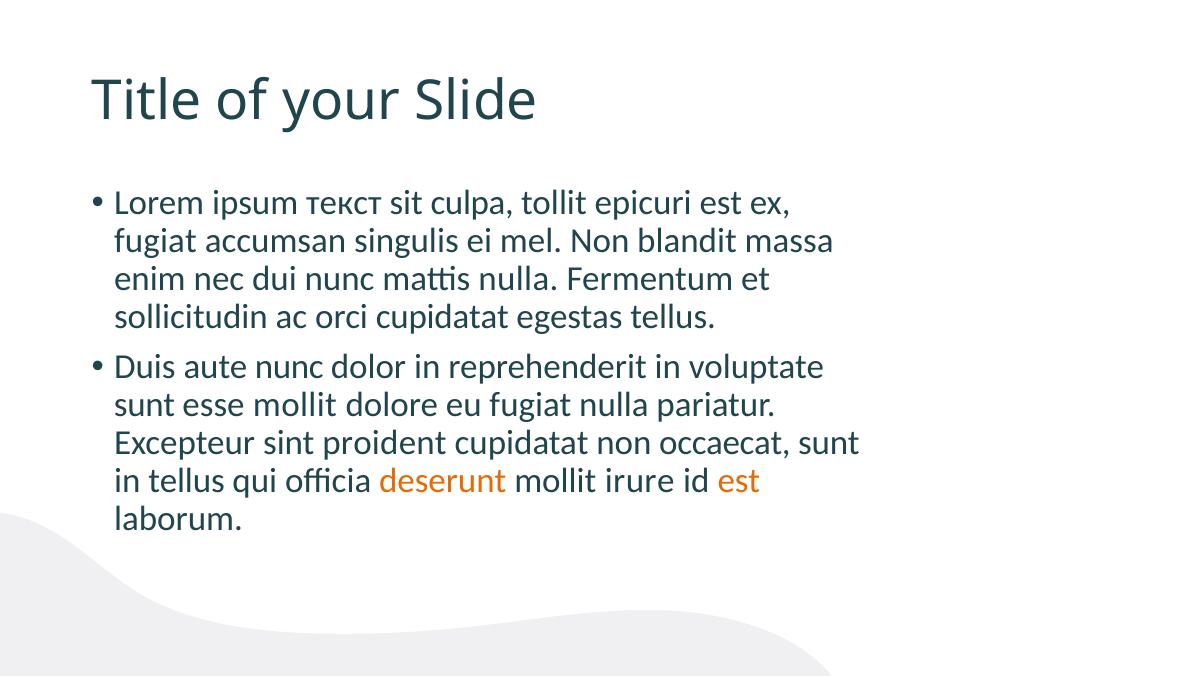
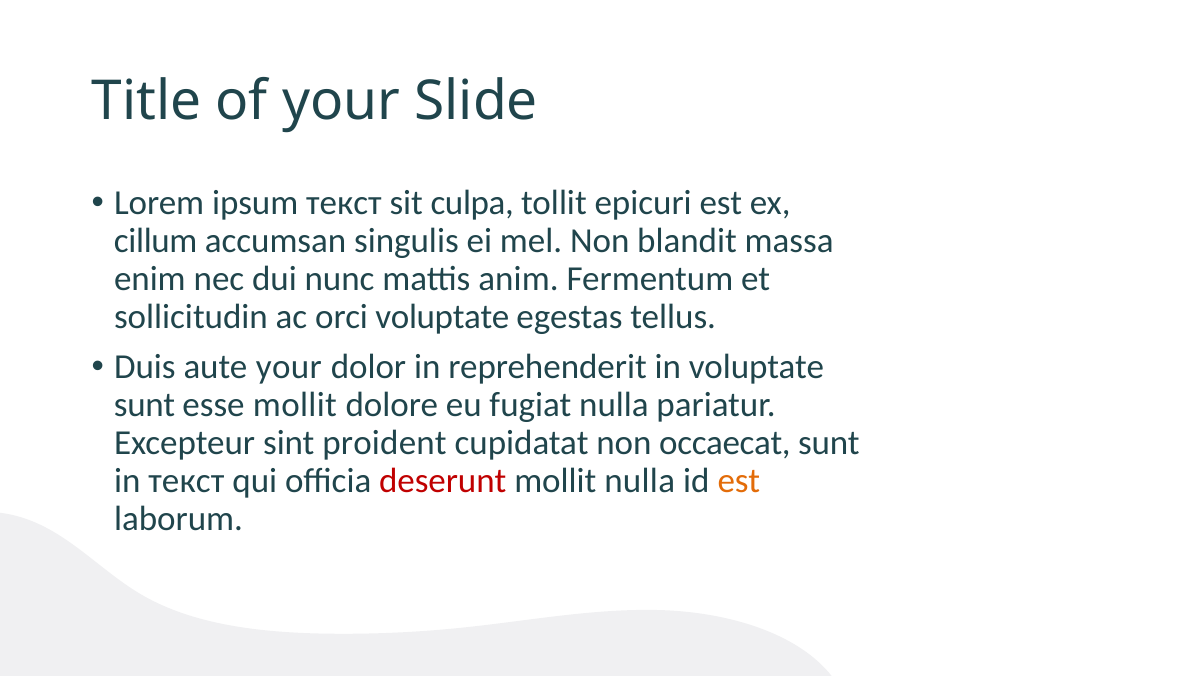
fugiat: fugiat -> cillum (156, 241)
mattis nulla: nulla -> anim (519, 279)
orci cupidatat: cupidatat -> voluptate (442, 317)
aute nunc: nunc -> your (289, 367)
in tellus: tellus -> текст (186, 480)
deserunt colour: orange -> red (443, 480)
mollit irure: irure -> nulla (640, 480)
